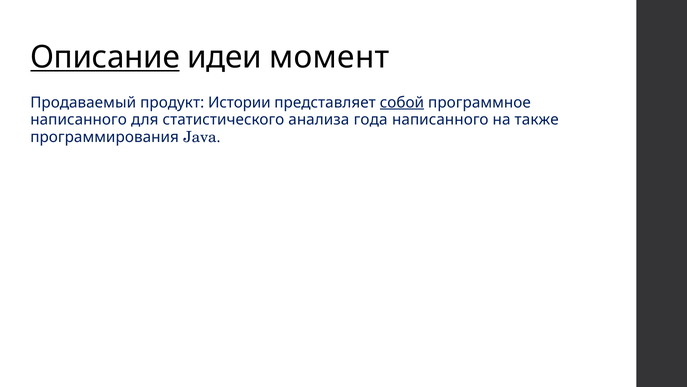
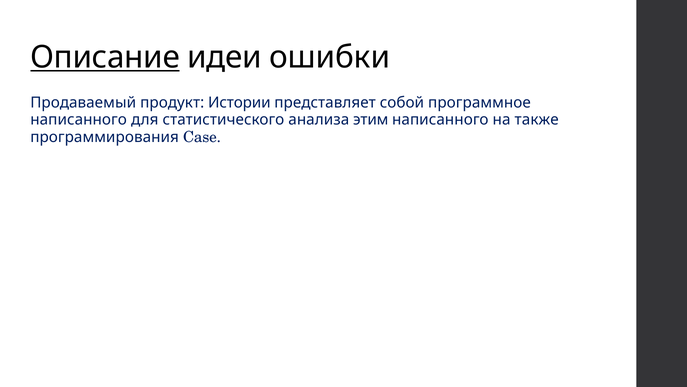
момент: момент -> ошибки (330, 57)
собой underline: present -> none (402, 102)
года: года -> этим (371, 120)
Java: Java -> Case (202, 137)
